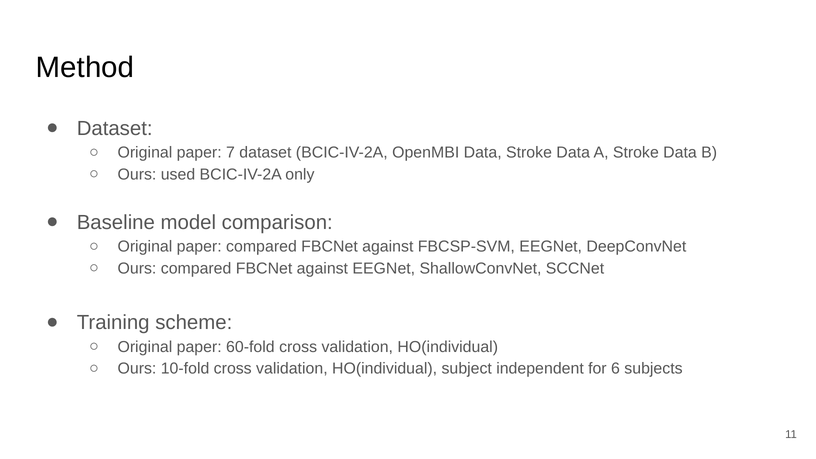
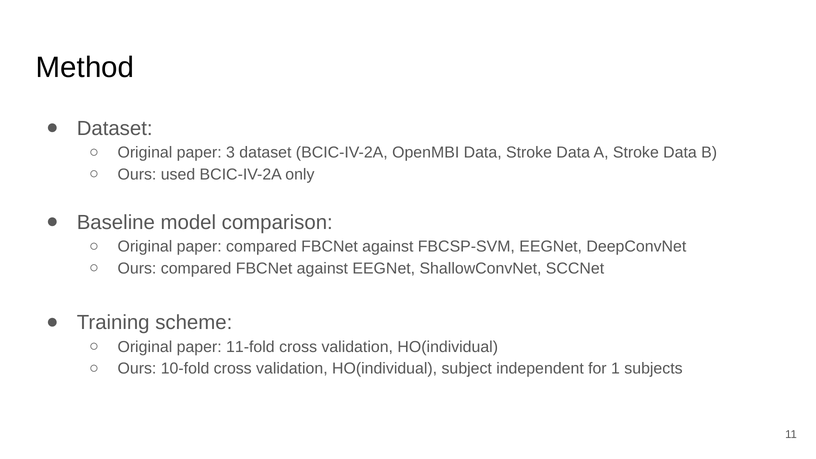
7: 7 -> 3 (230, 153)
60-fold: 60-fold -> 11-fold (250, 347)
6: 6 -> 1 (616, 369)
